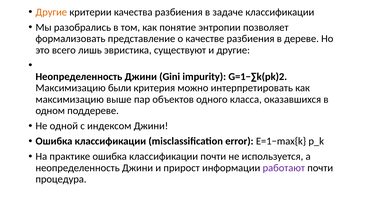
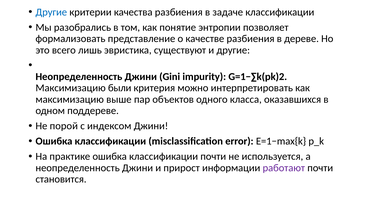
Другие colour: orange -> blue (51, 12)
одной: одной -> порой (64, 126)
процедура: процедура -> становится (61, 179)
